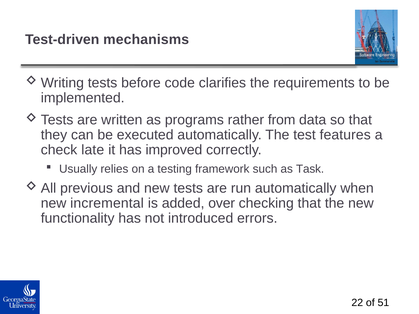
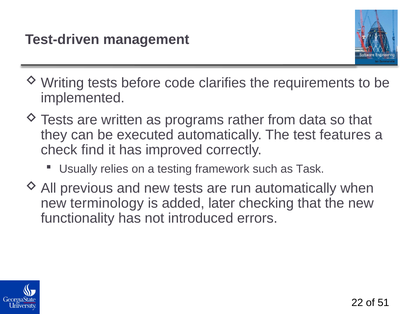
mechanisms: mechanisms -> management (146, 40)
late: late -> find (93, 150)
incremental: incremental -> terminology (107, 203)
over: over -> later (222, 203)
